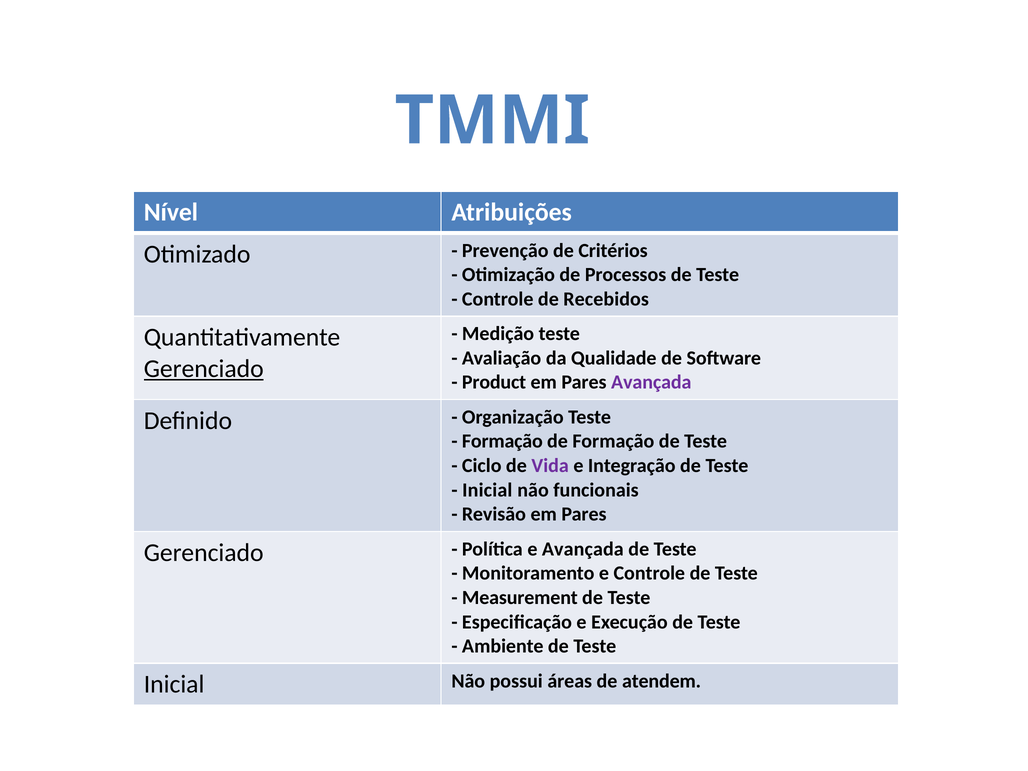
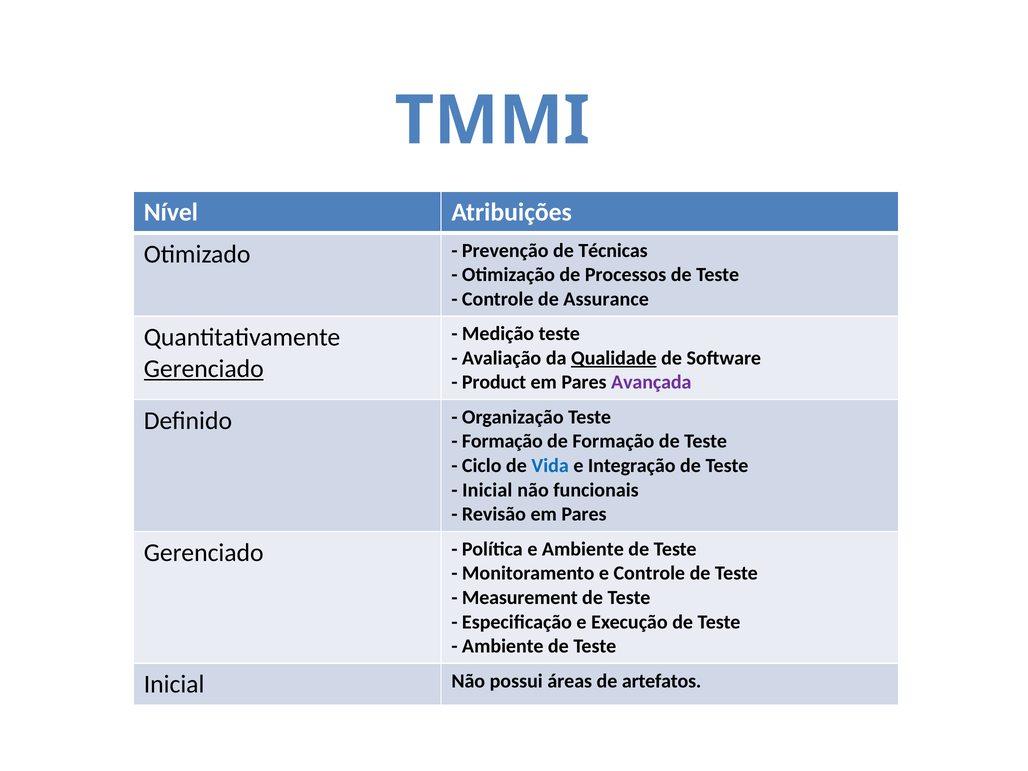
Critérios: Critérios -> Técnicas (613, 250)
Recebidos: Recebidos -> Assurance (606, 299)
Qualidade underline: none -> present (614, 358)
Vida colour: purple -> blue (550, 466)
e Avançada: Avançada -> Ambiente (583, 549)
atendem: atendem -> artefatos (662, 681)
